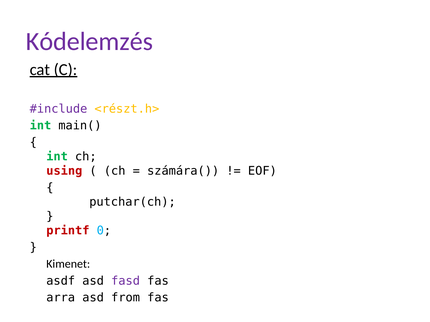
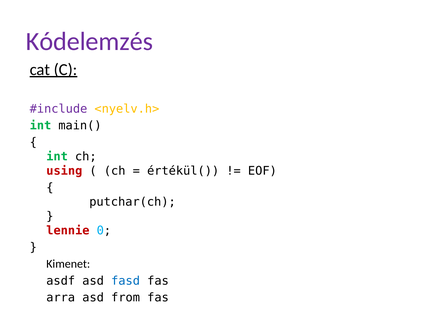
<részt.h>: <részt.h> -> <nyelv.h> (127, 109)
számára(: számára( -> értékül( (183, 171)
printf: printf -> lennie (68, 231)
fasd colour: purple -> blue (126, 281)
